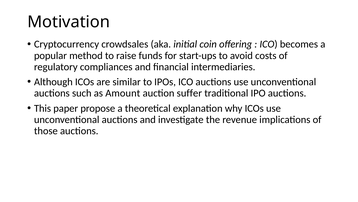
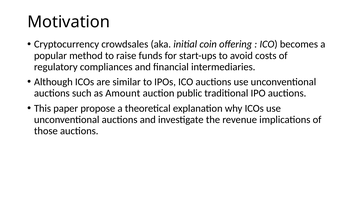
suffer: suffer -> public (189, 93)
